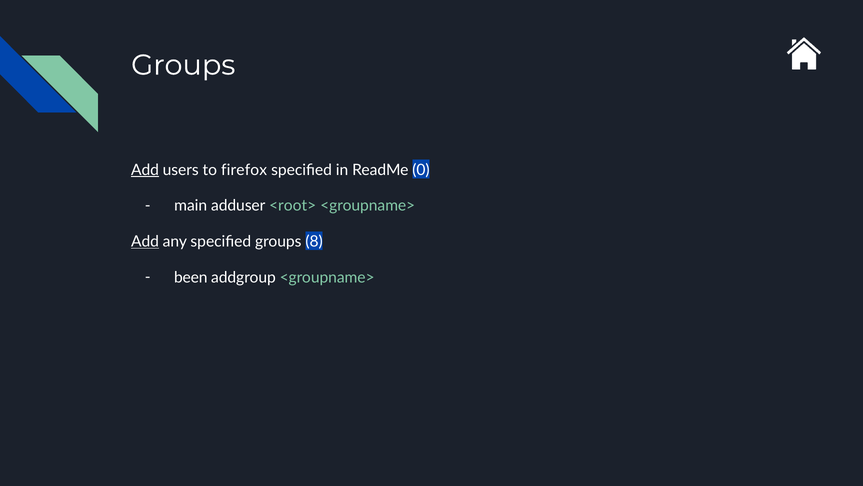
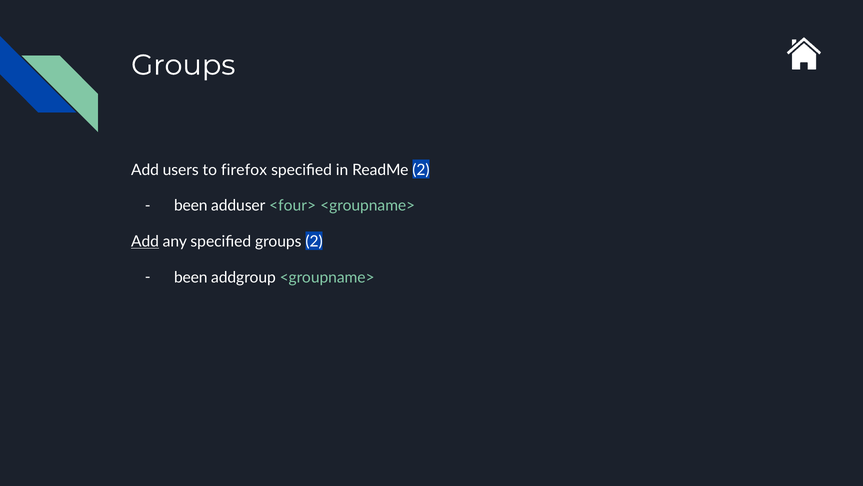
Add underline: present -> none (145, 170)
ReadMe 0: 0 -> 2 (421, 170)
main: main -> been (191, 206)
<root>: <root> -> <four> (293, 206)
groups 8: 8 -> 2 (314, 241)
